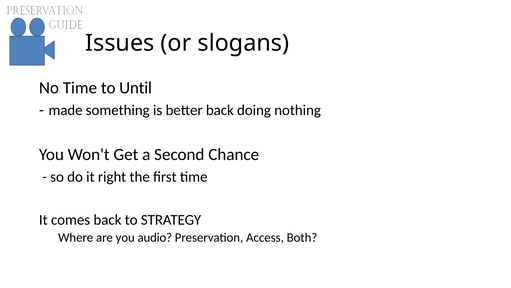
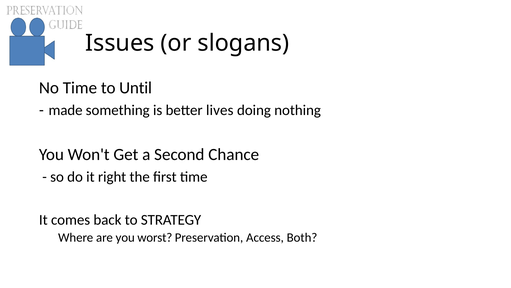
better back: back -> lives (220, 110)
audio: audio -> worst (155, 237)
